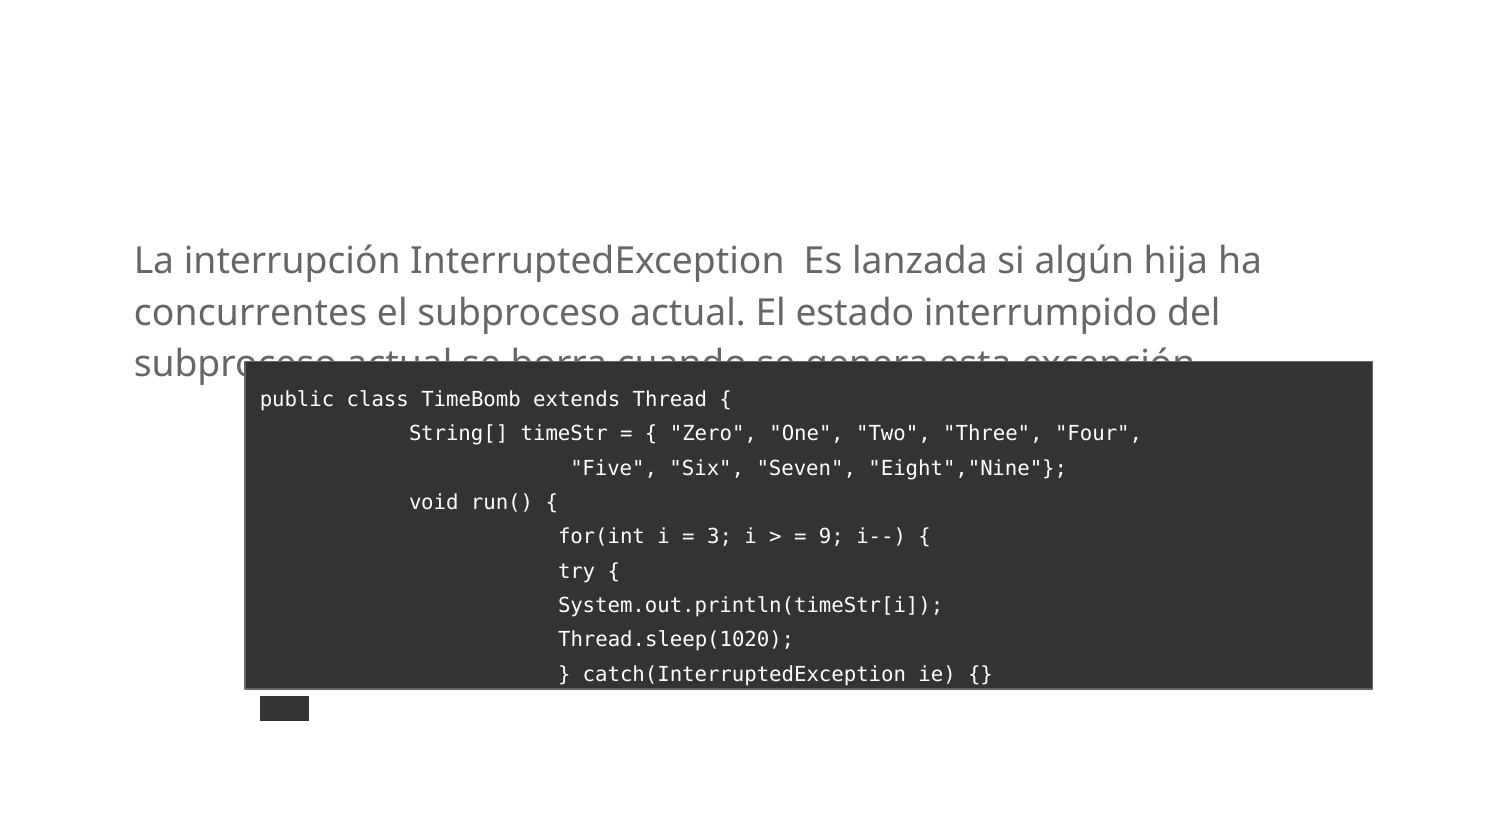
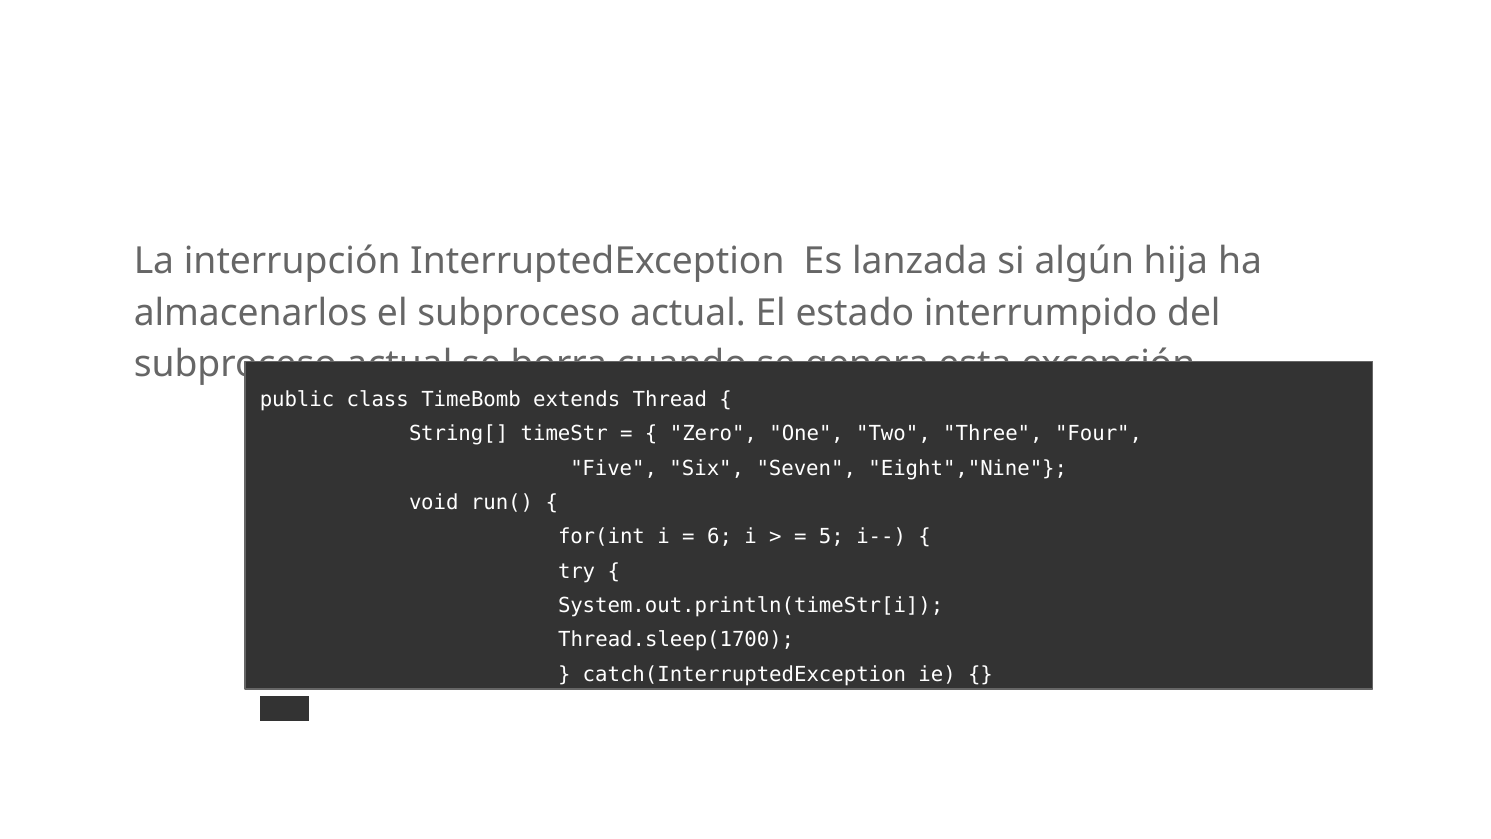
concurrentes: concurrentes -> almacenarlos (251, 313)
3: 3 -> 6 (720, 537)
9: 9 -> 5 (831, 537)
Thread.sleep(1020: Thread.sleep(1020 -> Thread.sleep(1700 (676, 640)
